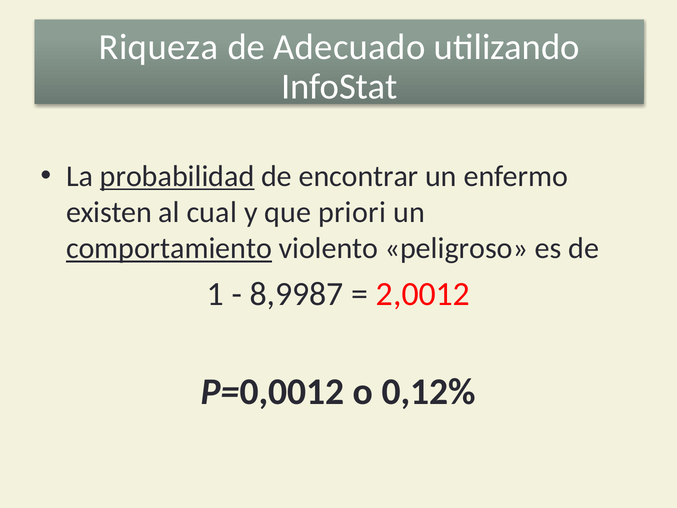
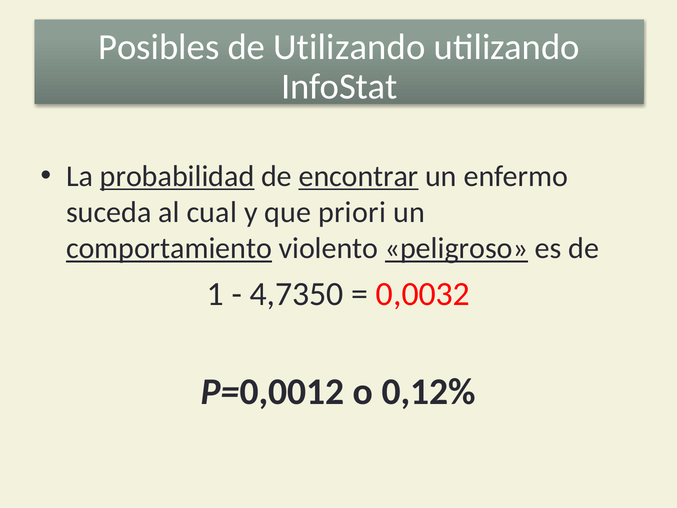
Riqueza: Riqueza -> Posibles (159, 47)
de Adecuado: Adecuado -> Utilizando (349, 47)
encontrar underline: none -> present (359, 176)
existen: existen -> suceda (109, 212)
peligroso underline: none -> present (456, 248)
8,9987: 8,9987 -> 4,7350 (297, 294)
2,0012: 2,0012 -> 0,0032 (423, 294)
